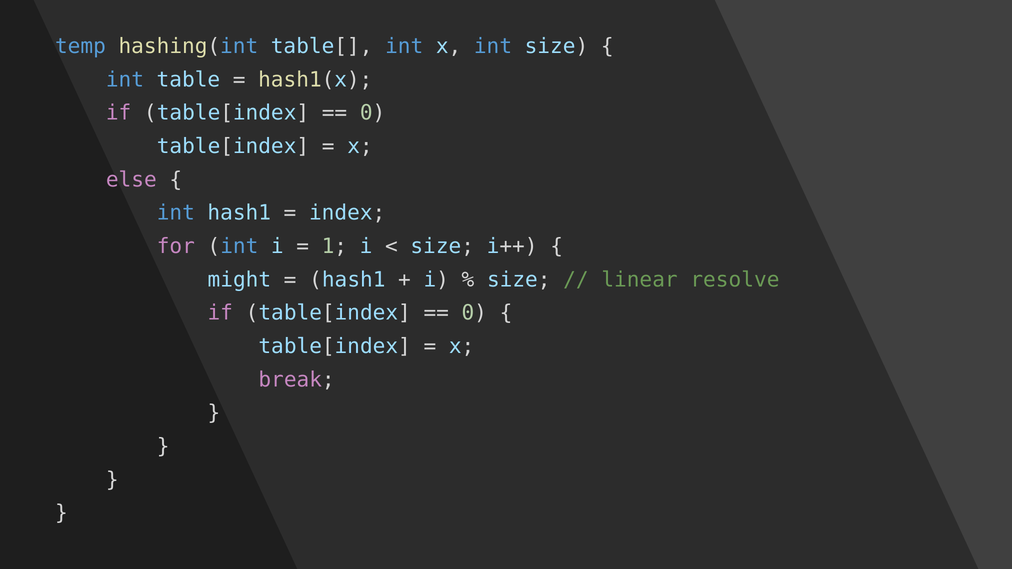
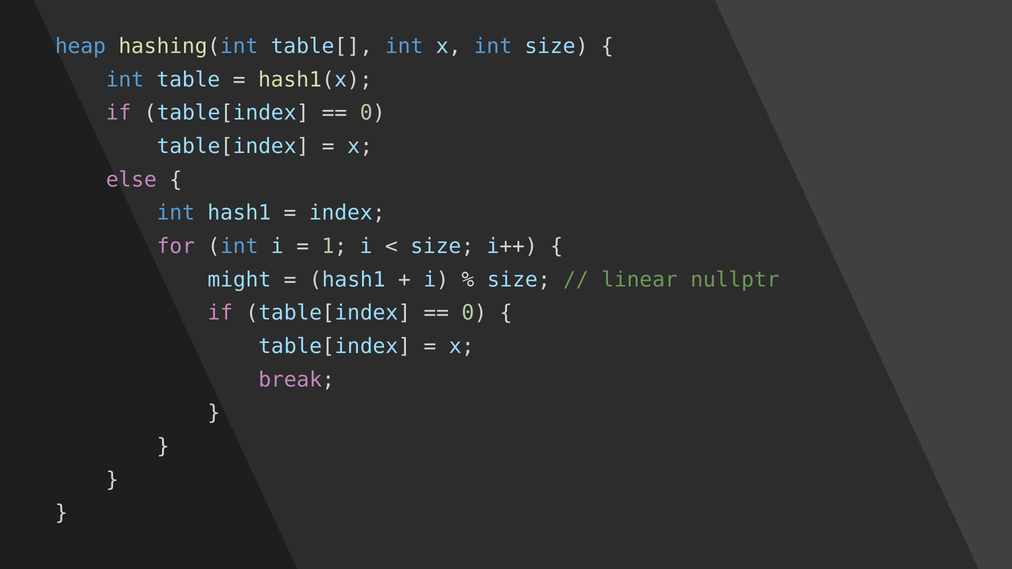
temp: temp -> heap (80, 46)
resolve: resolve -> nullptr (735, 280)
